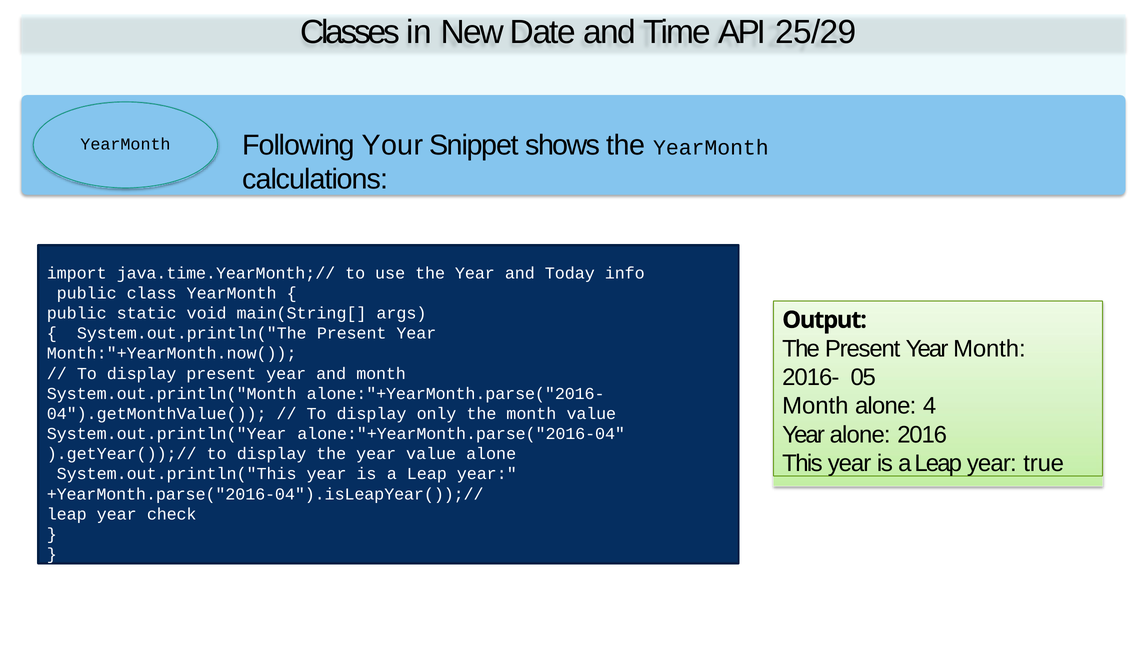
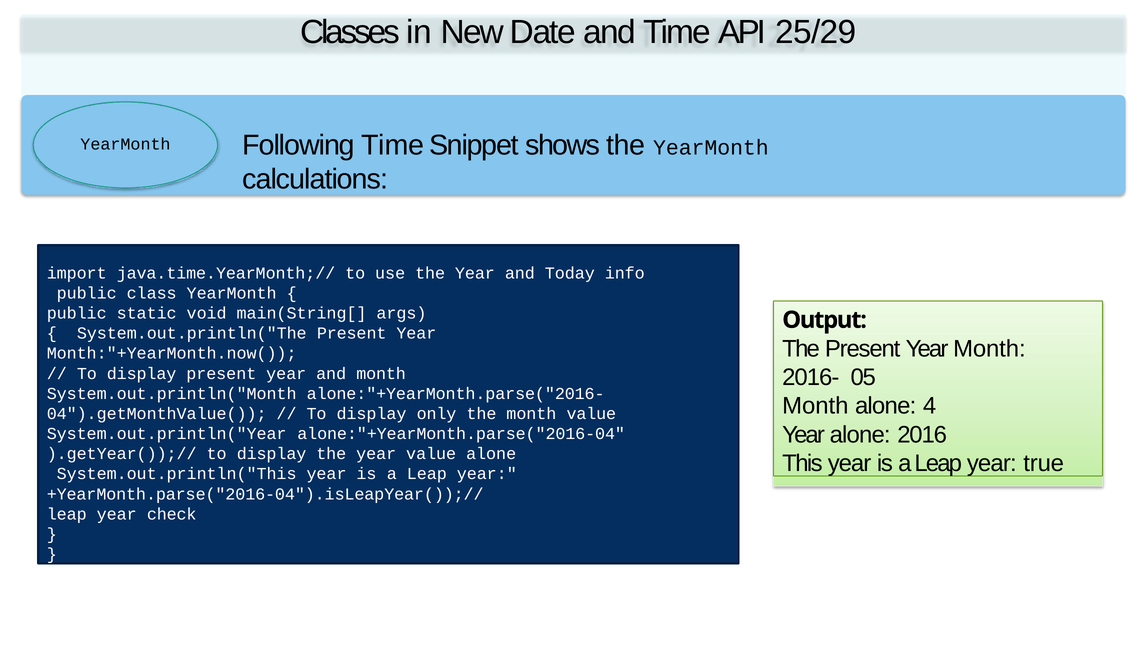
Following Your: Your -> Time (393, 145)
